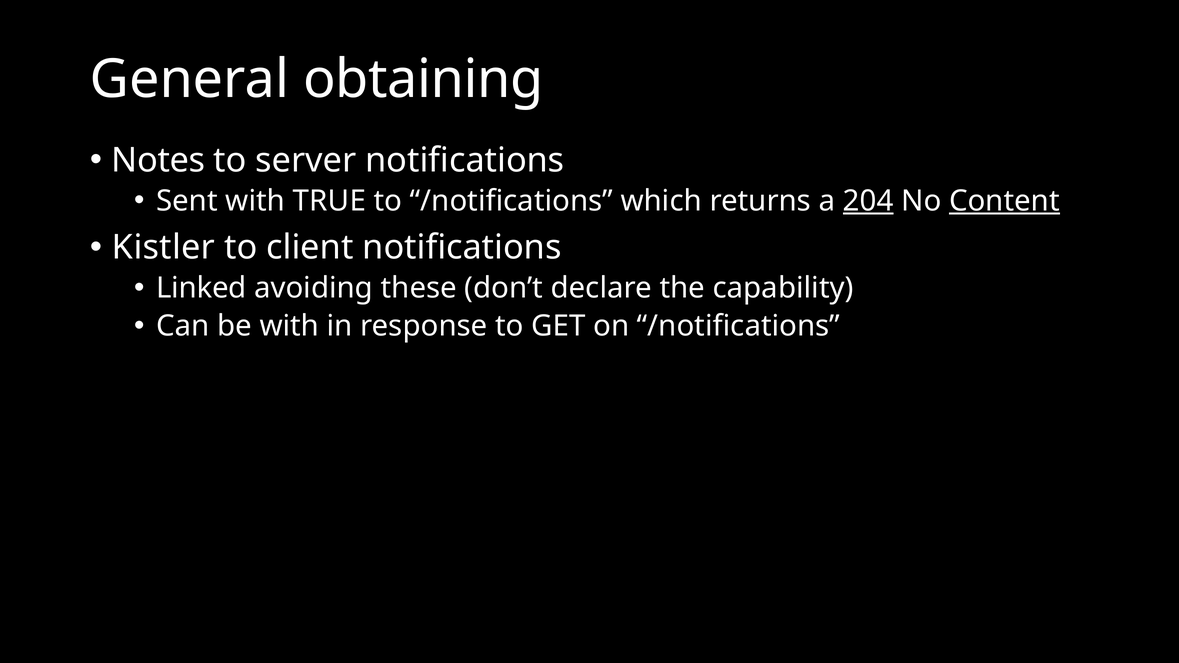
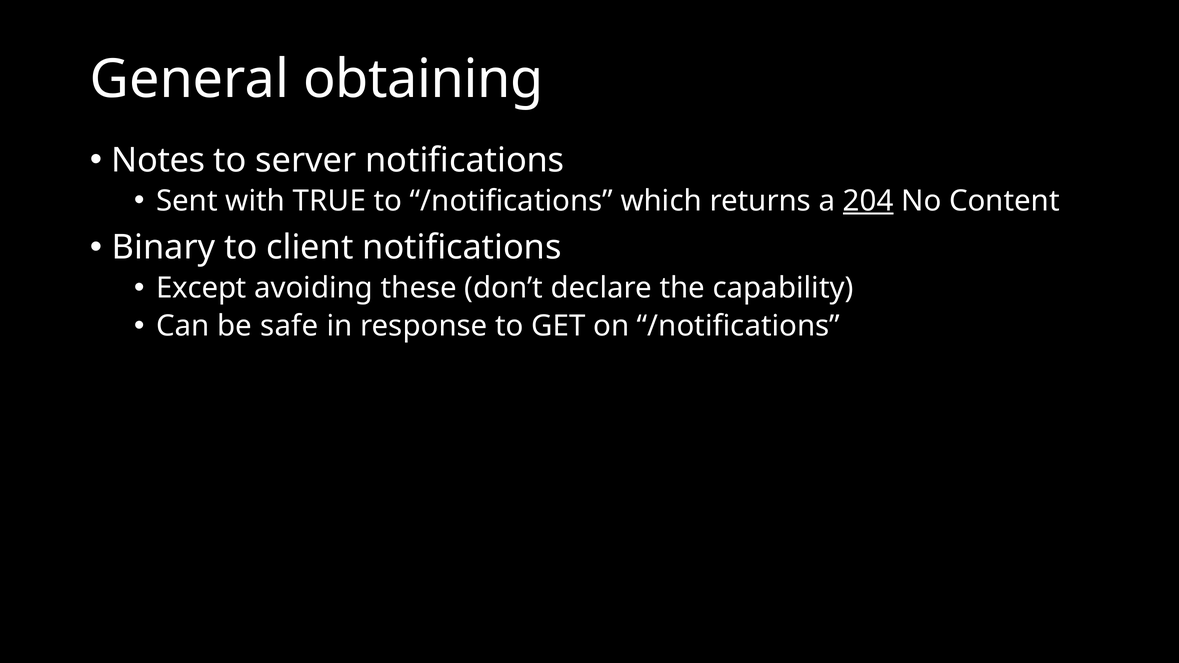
Content underline: present -> none (1004, 201)
Kistler: Kistler -> Binary (164, 248)
Linked: Linked -> Except (201, 288)
be with: with -> safe (289, 326)
